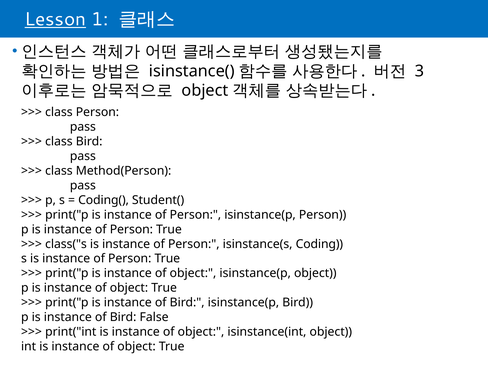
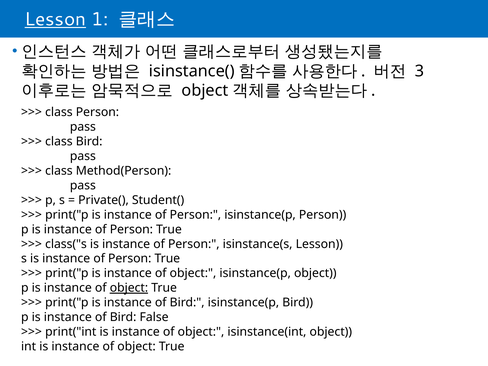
Coding(: Coding( -> Private( (103, 200)
isinstance(s Coding: Coding -> Lesson (319, 244)
object underline: none -> present (129, 288)
